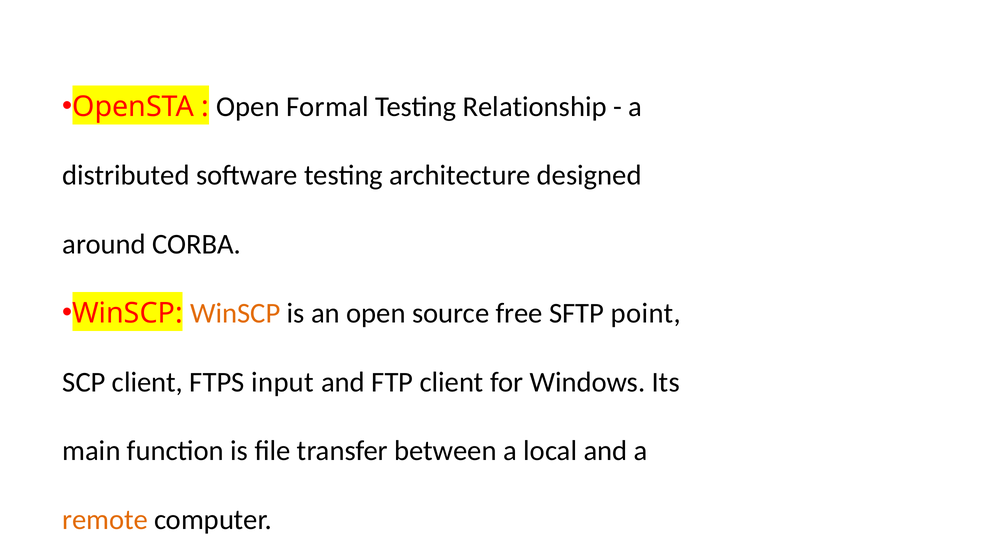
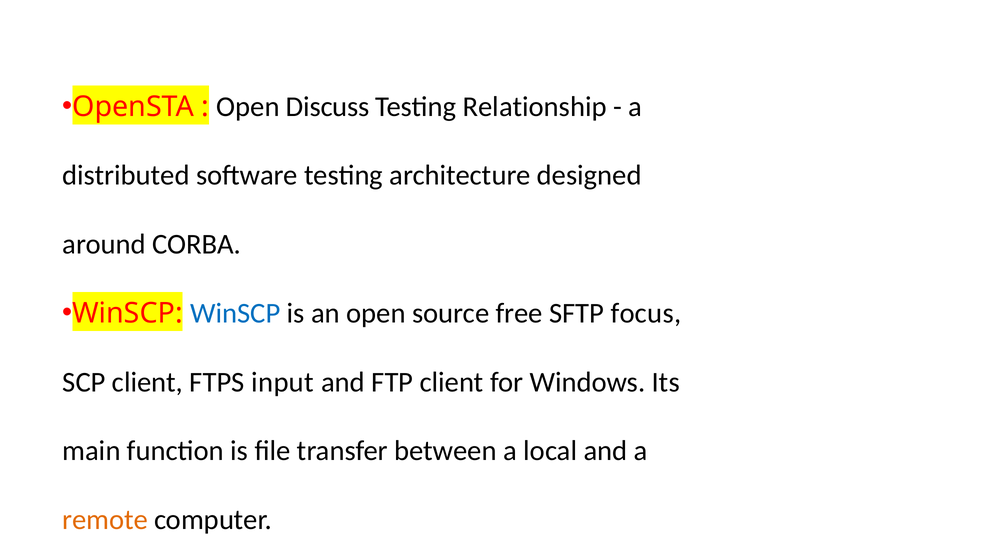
Formal: Formal -> Discuss (328, 107)
WinSCP colour: orange -> blue (235, 313)
point: point -> focus (646, 313)
